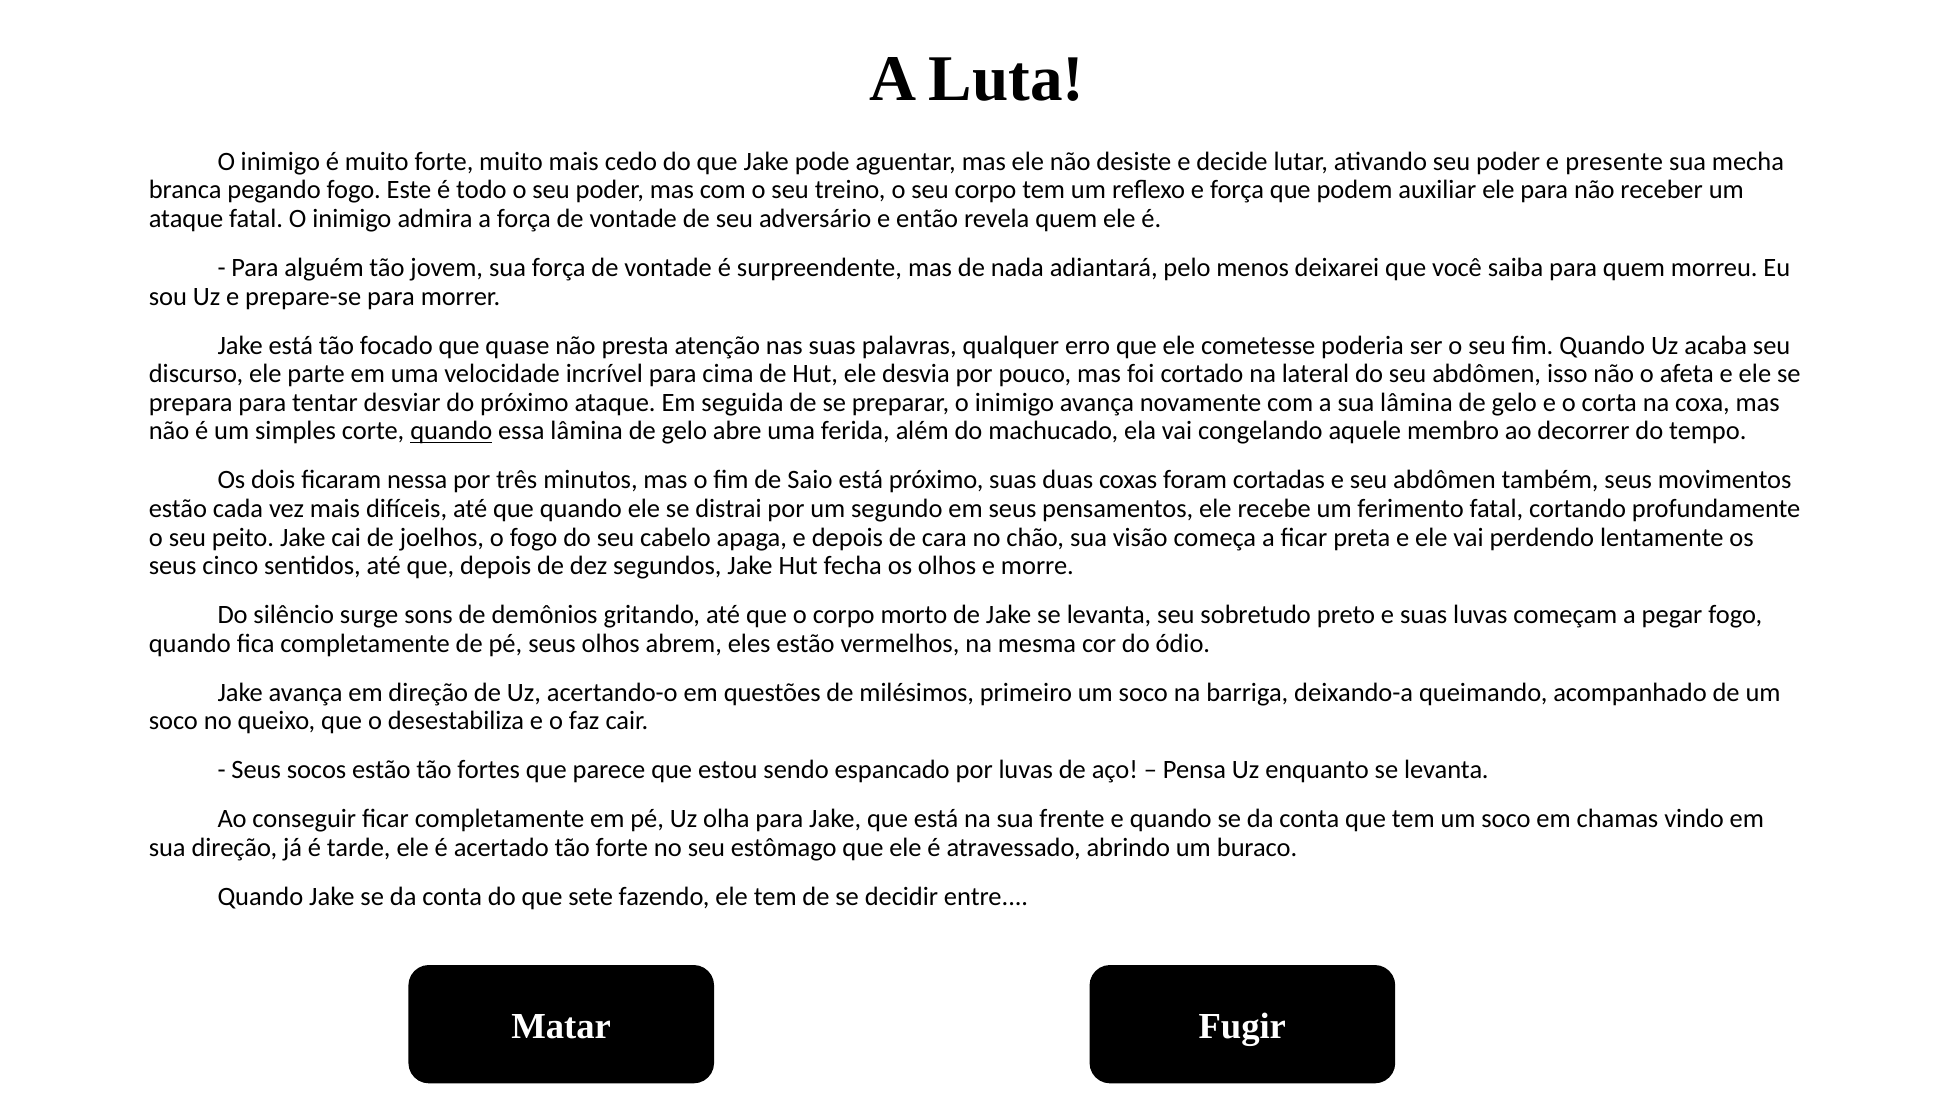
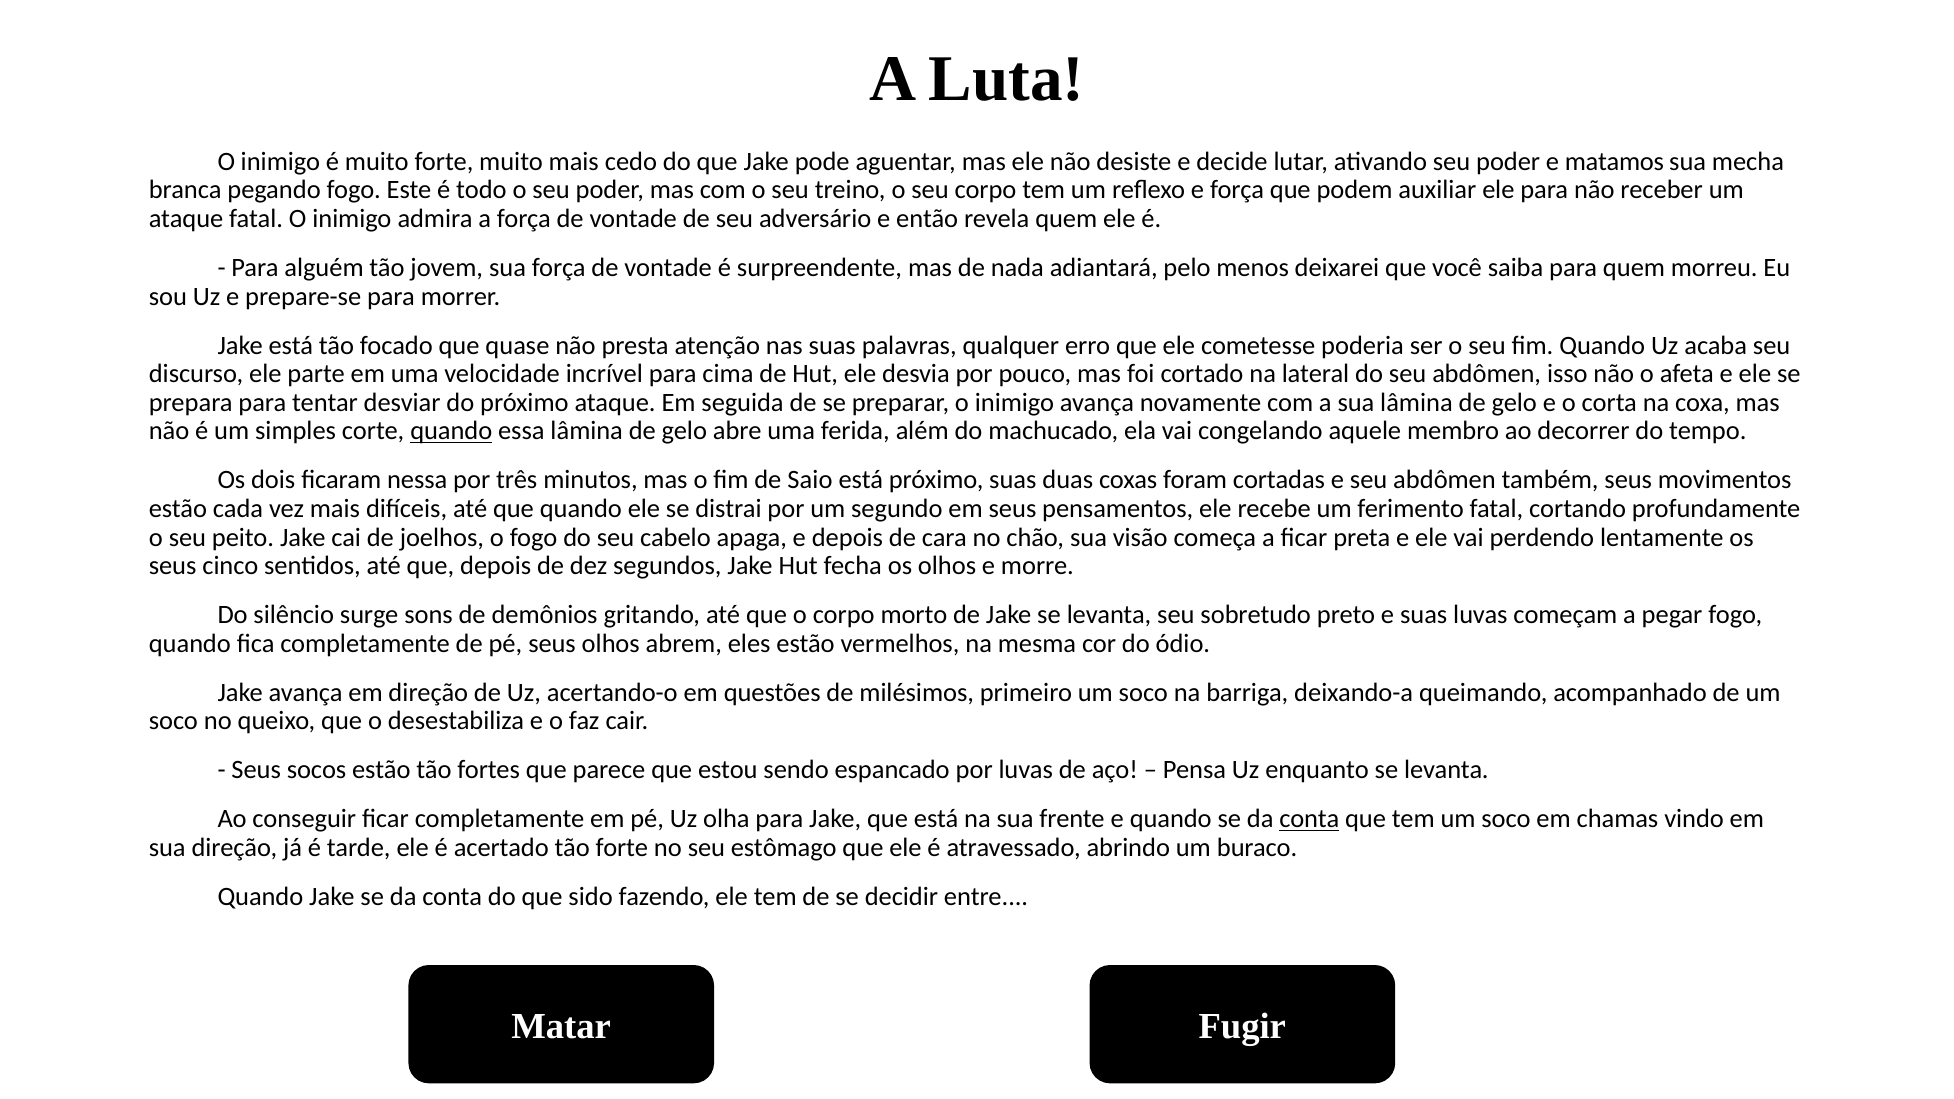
presente: presente -> matamos (1614, 162)
conta underline: none -> present (1309, 819)
sete: sete -> sido (591, 897)
